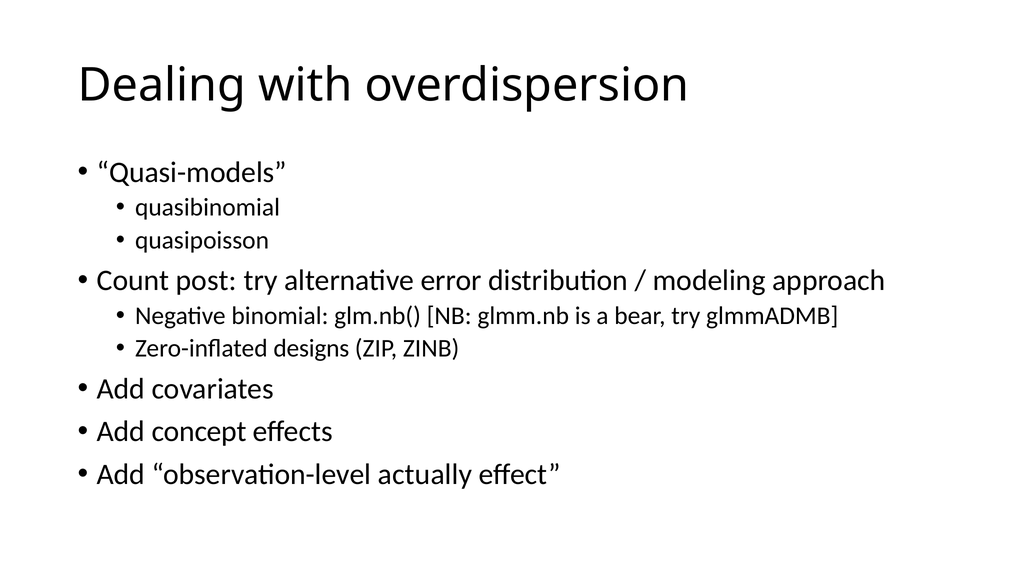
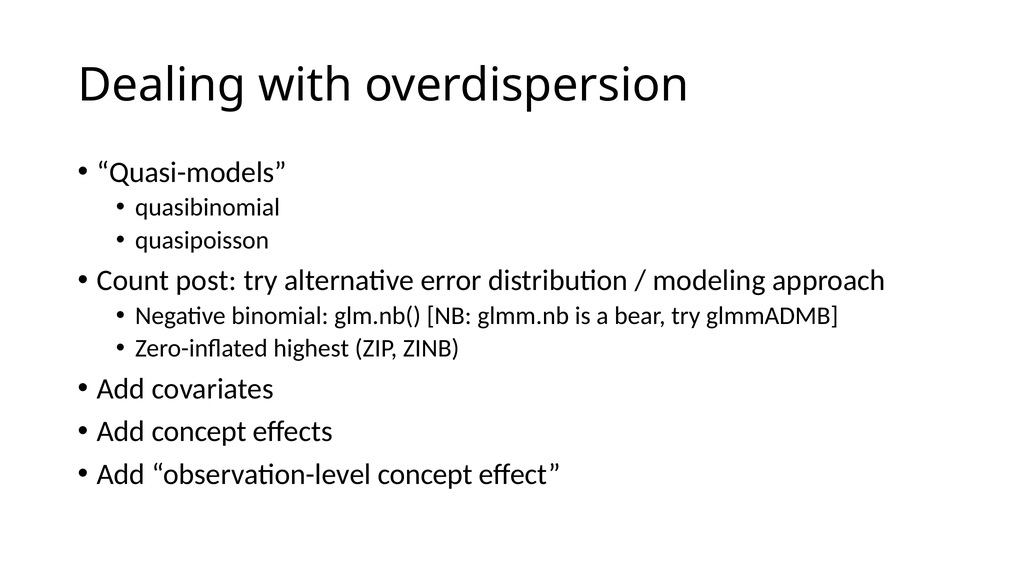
designs: designs -> highest (311, 349)
observation-level actually: actually -> concept (425, 474)
